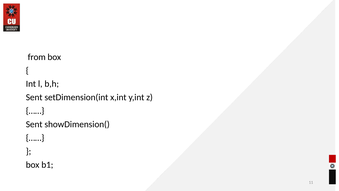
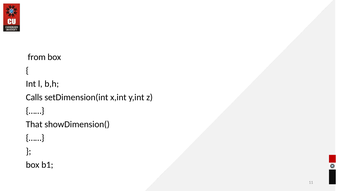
Sent: Sent -> Calls (34, 97)
Sent: Sent -> That (34, 124)
